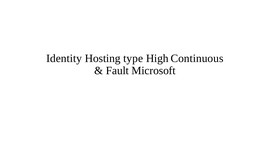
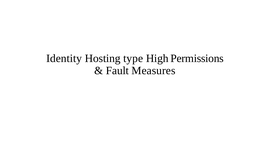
Continuous: Continuous -> Permissions (197, 58)
Microsoft: Microsoft -> Measures (154, 71)
